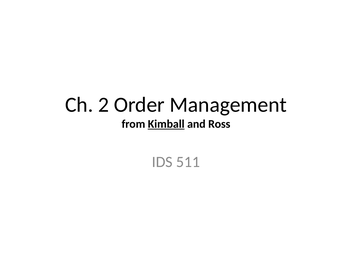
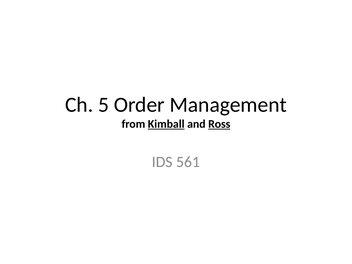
2: 2 -> 5 (103, 105)
Ross underline: none -> present (219, 124)
511: 511 -> 561 (188, 162)
